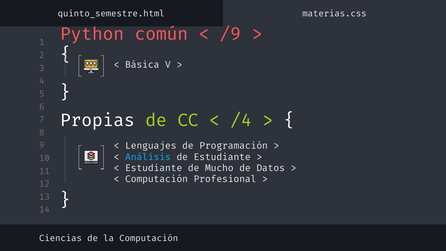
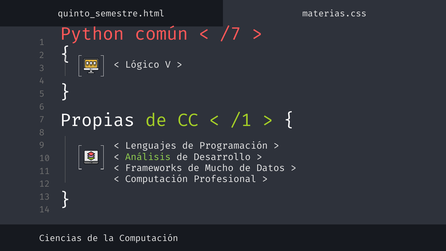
/9: /9 -> /7 (231, 34)
Básica: Básica -> Lógico (142, 65)
/4: /4 -> /1 (241, 121)
Análisis colour: light blue -> light green (148, 157)
de Estudiante: Estudiante -> Desarrollo (222, 157)
Estudiante: Estudiante -> Frameworks (154, 168)
